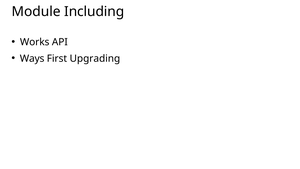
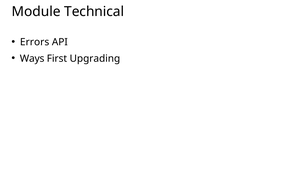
Including: Including -> Technical (94, 12)
Works: Works -> Errors (35, 42)
